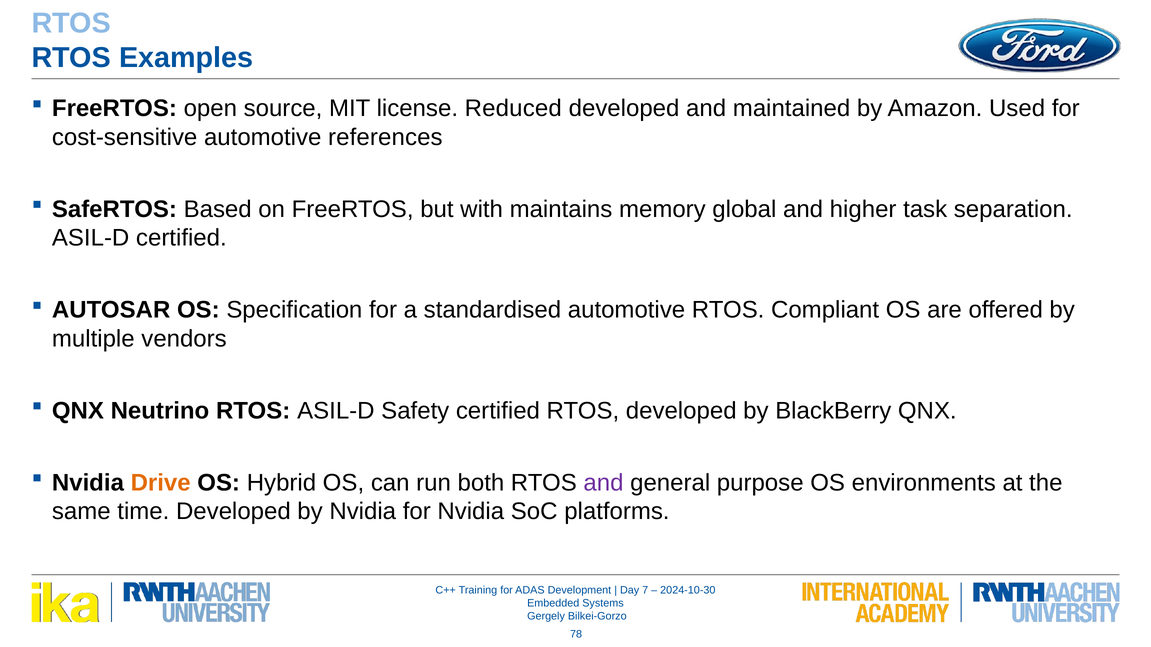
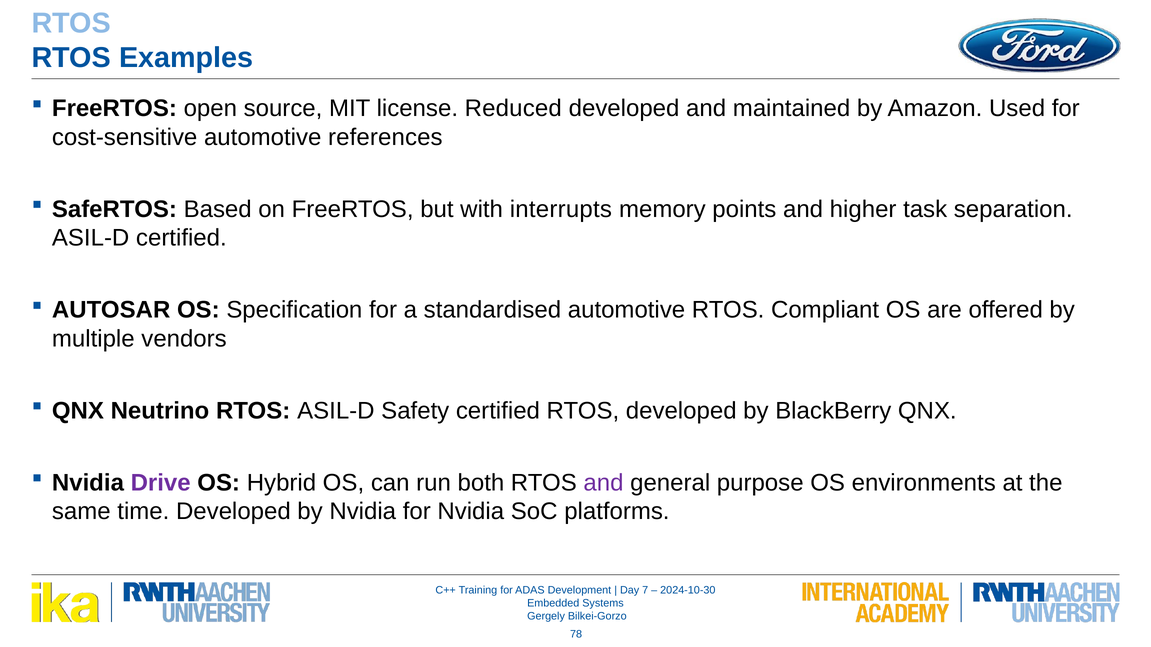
maintains: maintains -> interrupts (561, 209)
global: global -> points (744, 209)
Drive colour: orange -> purple (161, 483)
